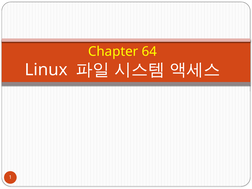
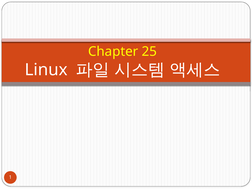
64: 64 -> 25 (149, 51)
